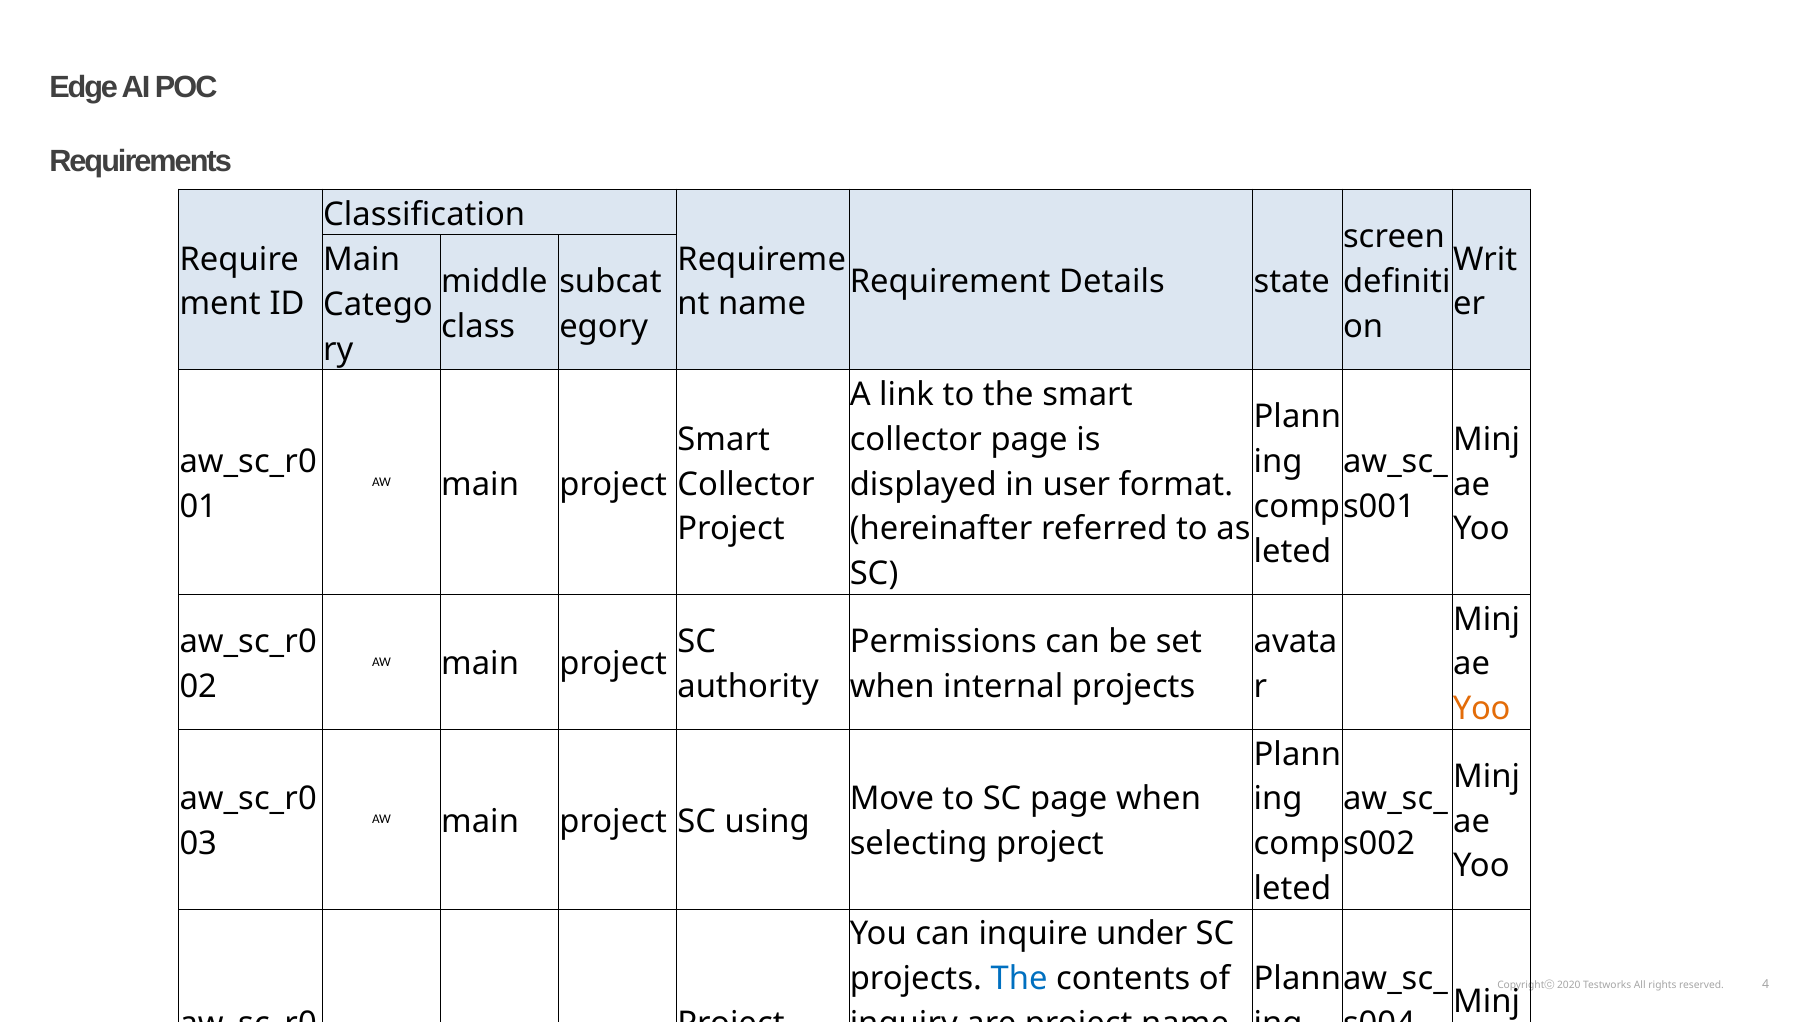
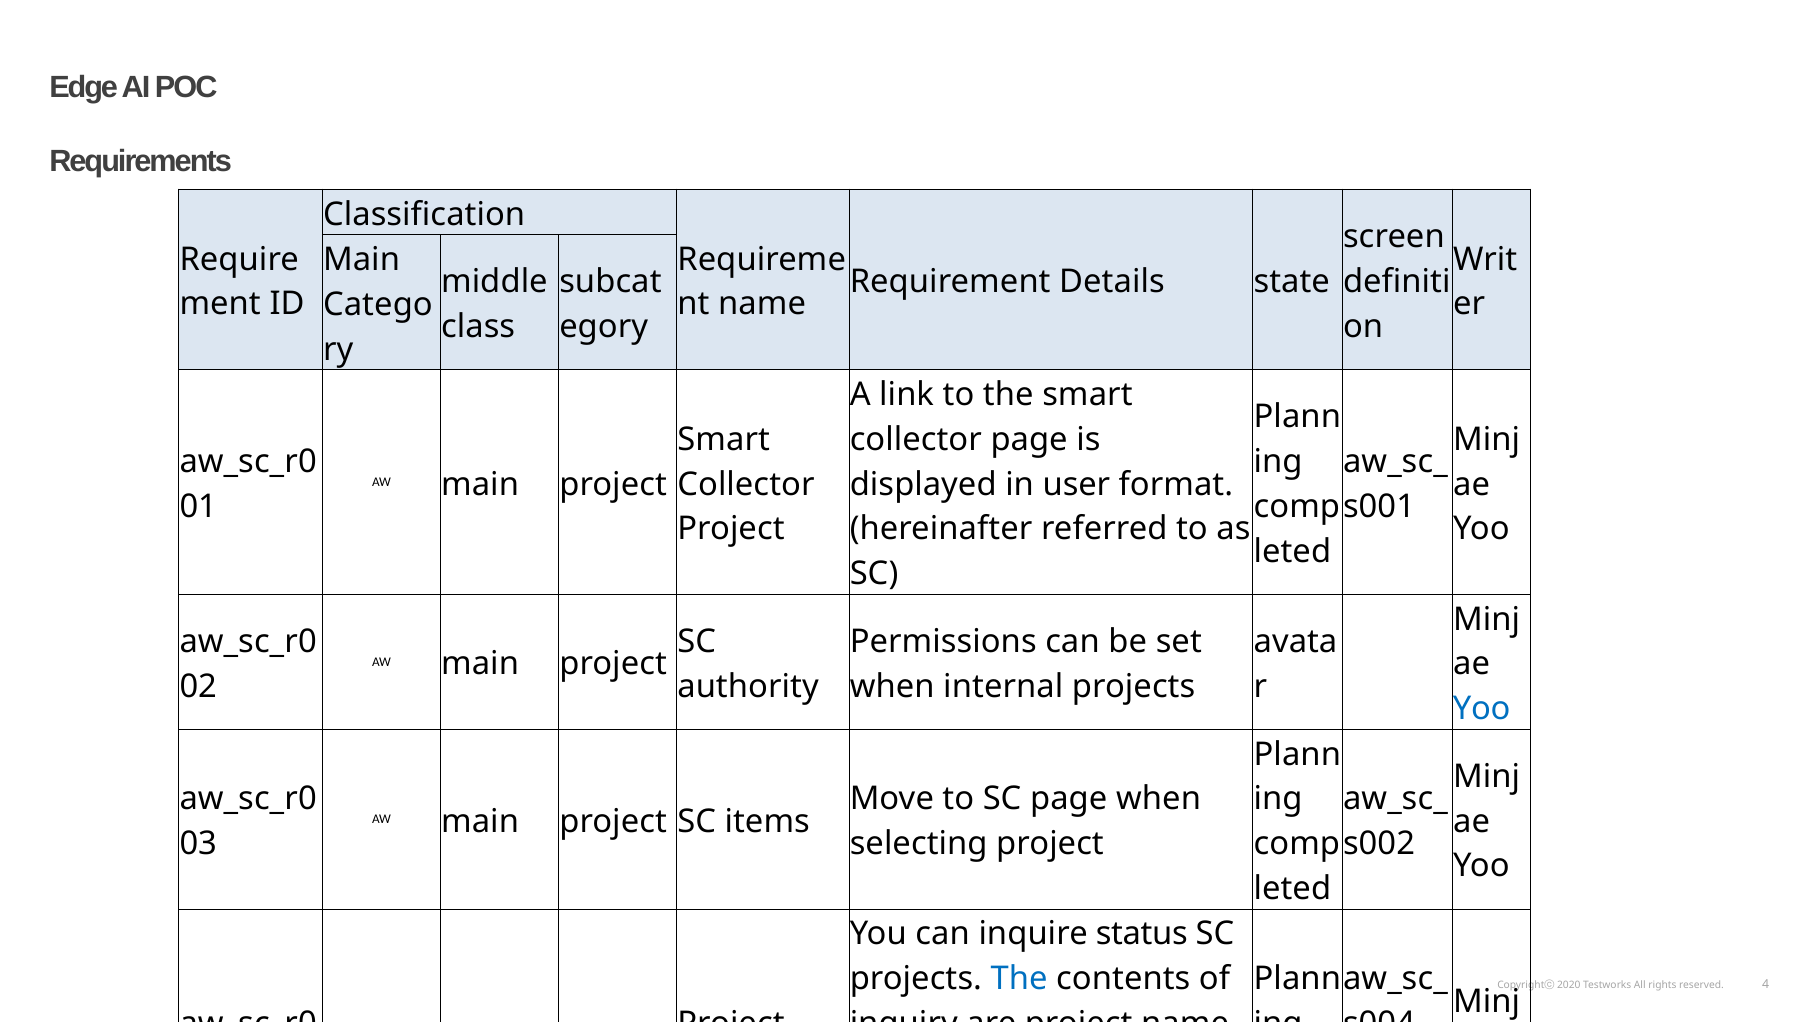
Yoo colour: orange -> blue (1482, 709)
SC using: using -> items (767, 821)
inquire under: under -> status (1142, 934)
